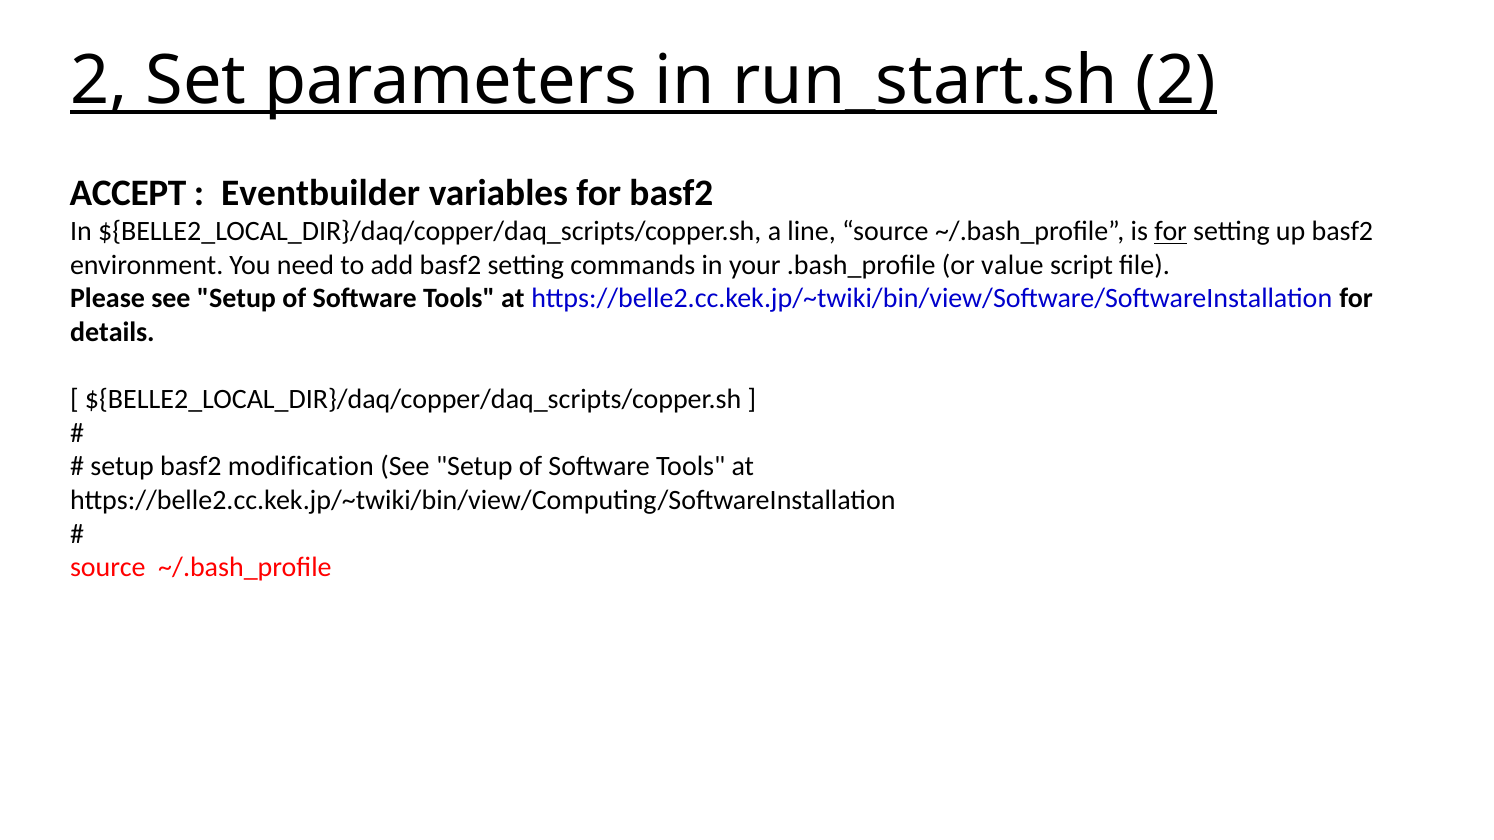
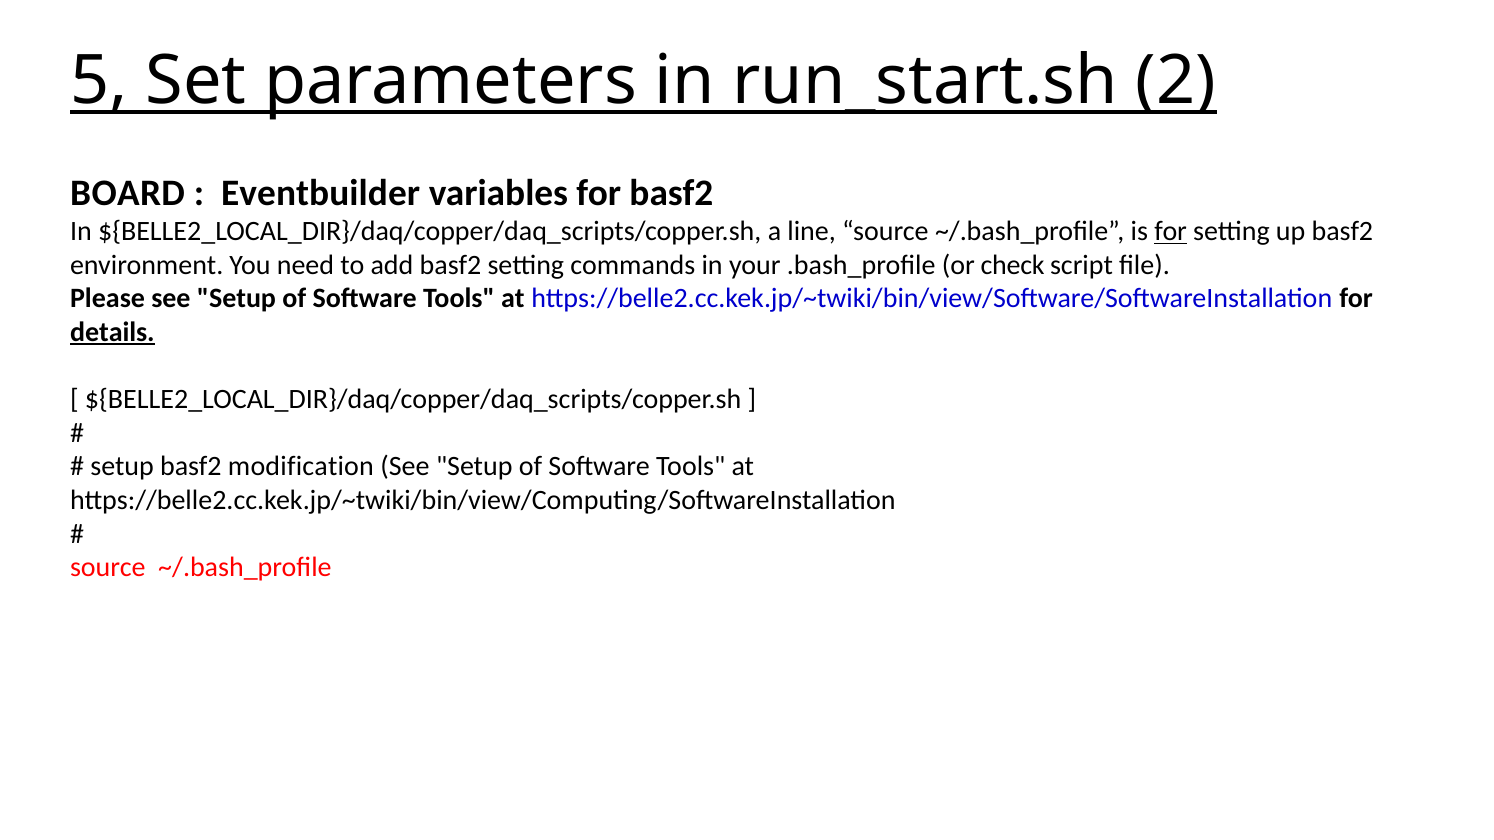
2: 2 -> 5 (99, 81)
ACCEPT: ACCEPT -> BOARD (128, 193)
value: value -> check (1013, 265)
details underline: none -> present (112, 332)
